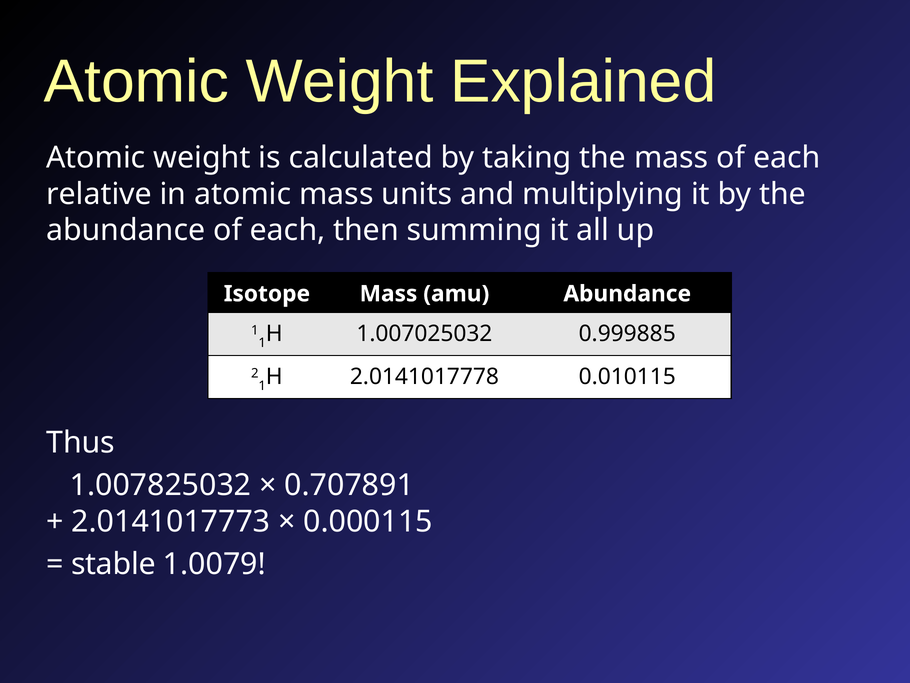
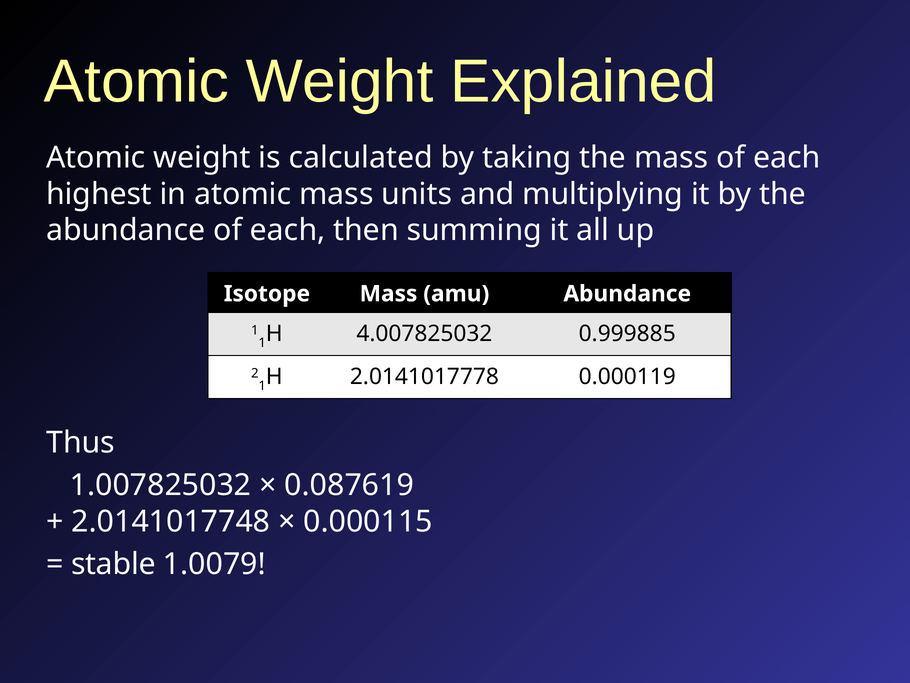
relative: relative -> highest (99, 194)
1.007025032: 1.007025032 -> 4.007825032 (424, 334)
0.010115: 0.010115 -> 0.000119 (627, 377)
0.707891: 0.707891 -> 0.087619 (349, 485)
2.0141017773: 2.0141017773 -> 2.0141017748 (171, 521)
